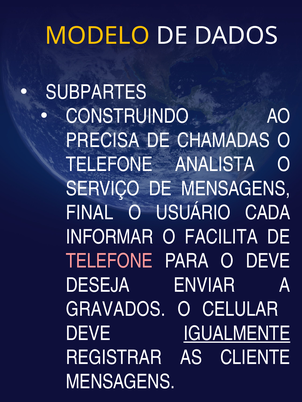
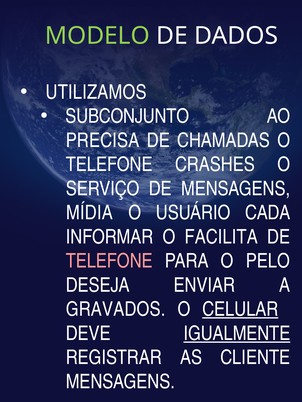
MODELO colour: yellow -> light green (97, 36)
SUBPARTES: SUBPARTES -> UTILIZAMOS (96, 92)
CONSTRUINDO: CONSTRUINDO -> SUBCONJUNTO (127, 117)
ANALISTA: ANALISTA -> CRASHES (215, 165)
FINAL: FINAL -> MÍDIA (90, 213)
O DEVE: DEVE -> PELO (268, 261)
CELULAR underline: none -> present (240, 310)
